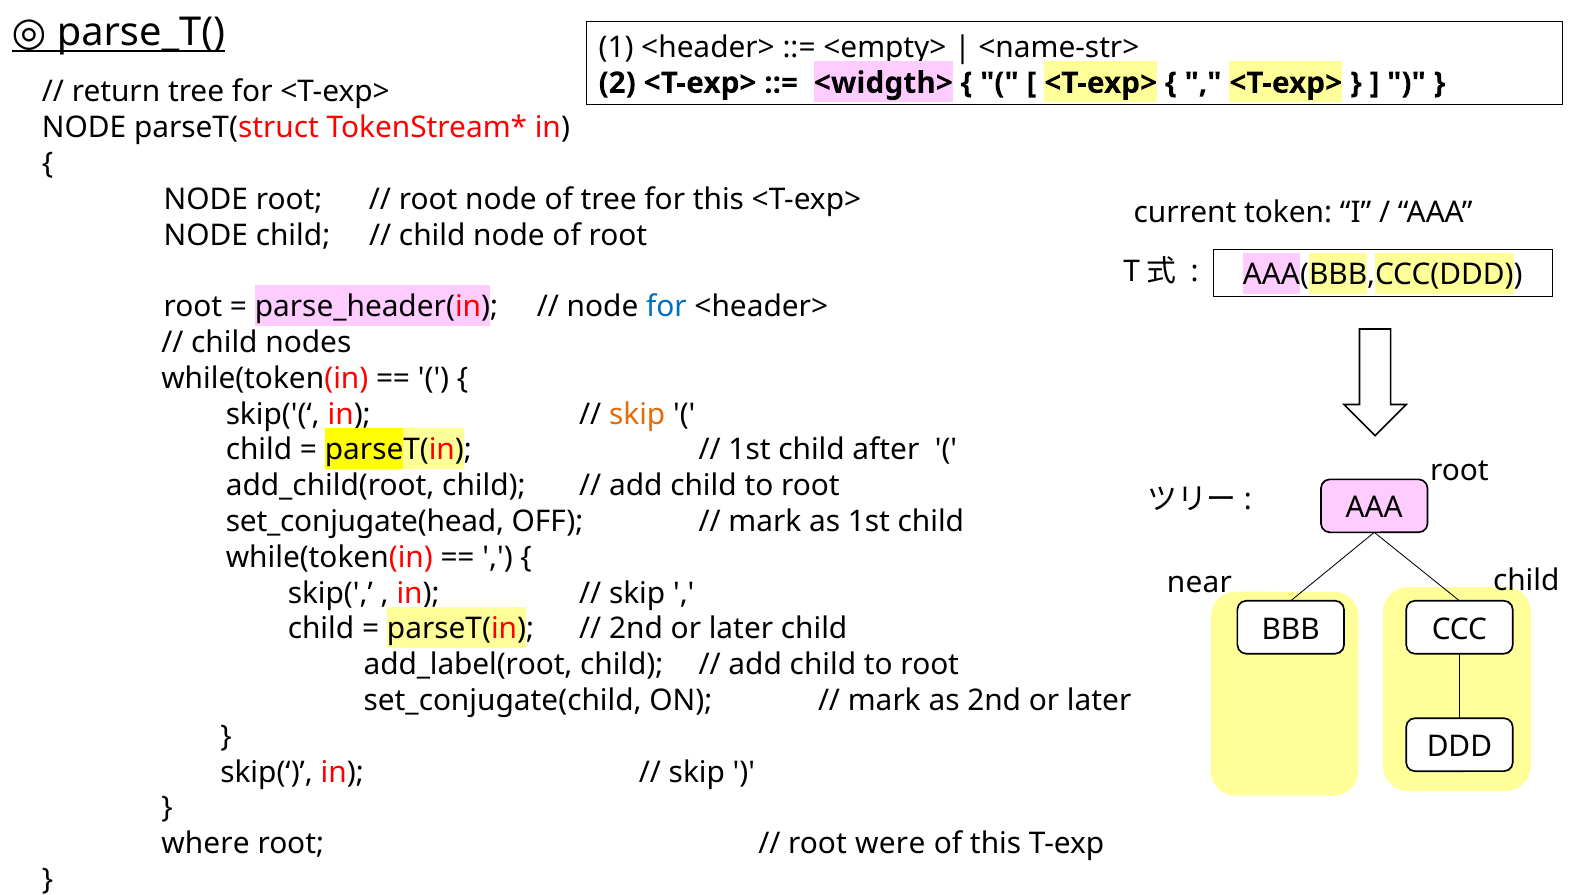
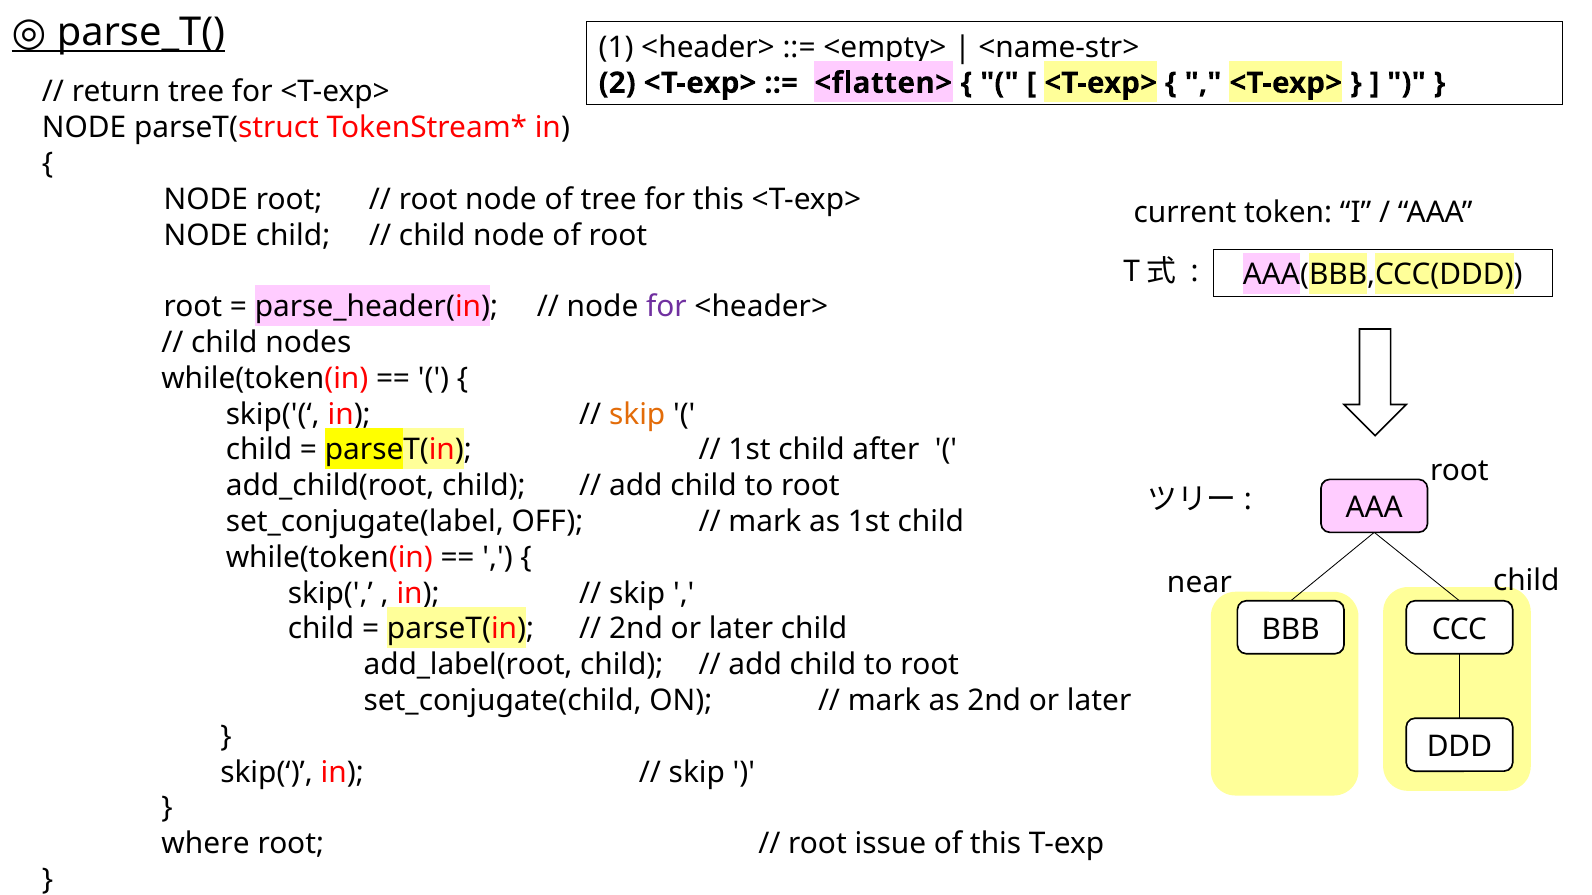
<widgth>: <widgth> -> <flatten> (883, 83)
for colour: blue -> purple (666, 307)
set_conjugate(head: set_conjugate(head -> set_conjugate(label (365, 522)
were: were -> issue (890, 844)
